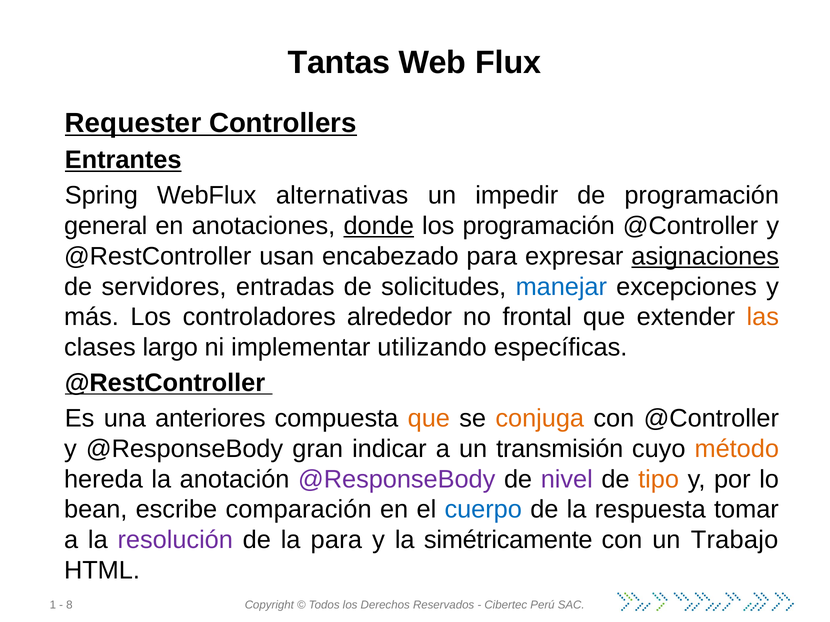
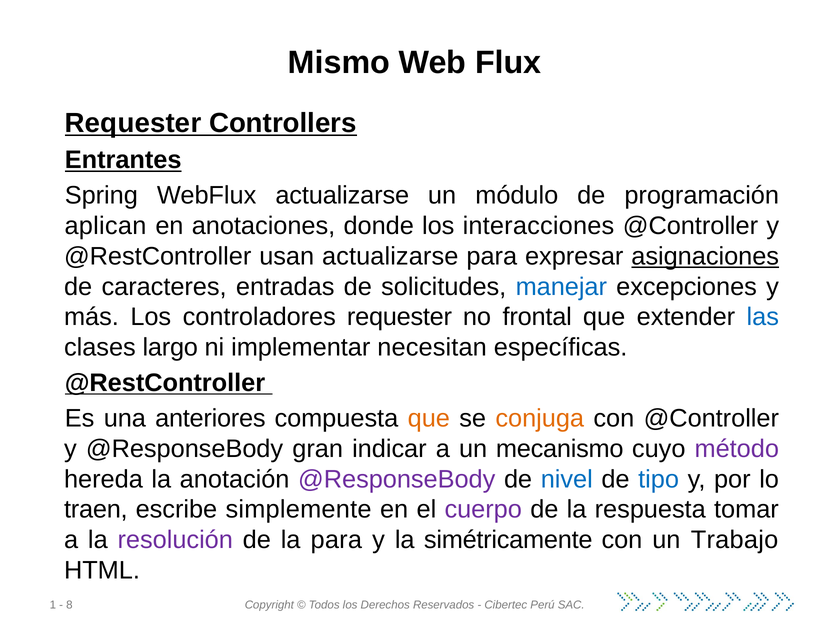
Tantas: Tantas -> Mismo (339, 63)
WebFlux alternativas: alternativas -> actualizarse (342, 196)
impedir: impedir -> módulo (517, 196)
general: general -> aplican (105, 226)
donde underline: present -> none (379, 226)
los programación: programación -> interacciones (538, 226)
usan encabezado: encabezado -> actualizarse (390, 256)
servidores: servidores -> caracteres (164, 287)
controladores alrededor: alrededor -> requester (400, 317)
las colour: orange -> blue (763, 317)
utilizando: utilizando -> necesitan (432, 348)
transmisión: transmisión -> mecanismo (560, 449)
método colour: orange -> purple (737, 449)
nivel colour: purple -> blue (567, 480)
tipo colour: orange -> blue (659, 480)
bean: bean -> traen (96, 510)
comparación: comparación -> simplemente (298, 510)
cuerpo colour: blue -> purple (483, 510)
